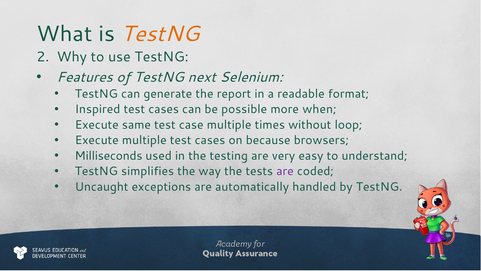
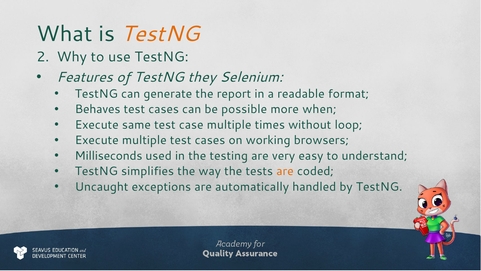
next: next -> they (202, 77)
Inspired: Inspired -> Behaves (98, 109)
because: because -> working (268, 140)
are colour: purple -> orange (285, 171)
